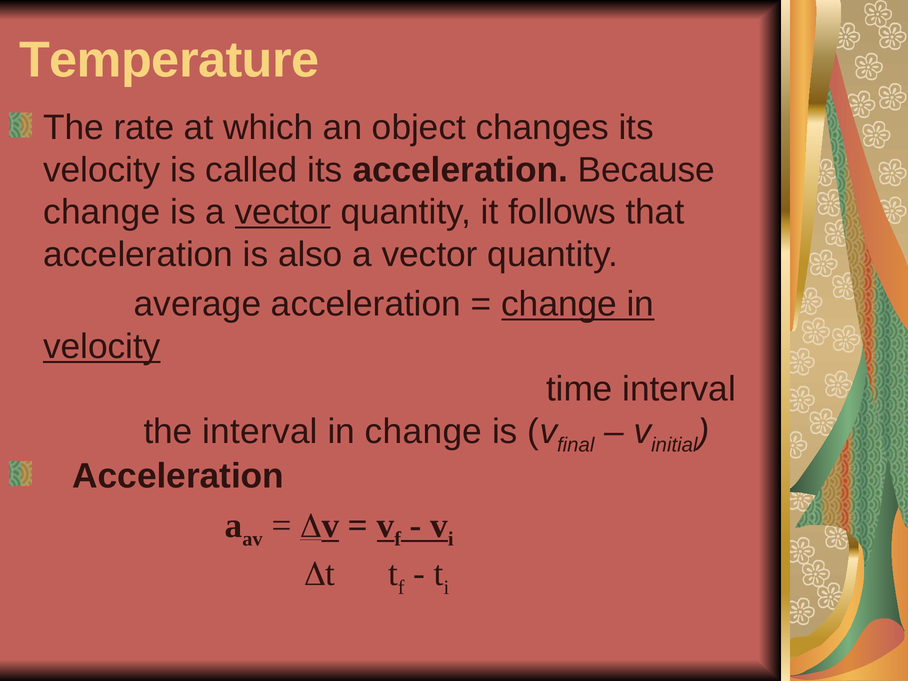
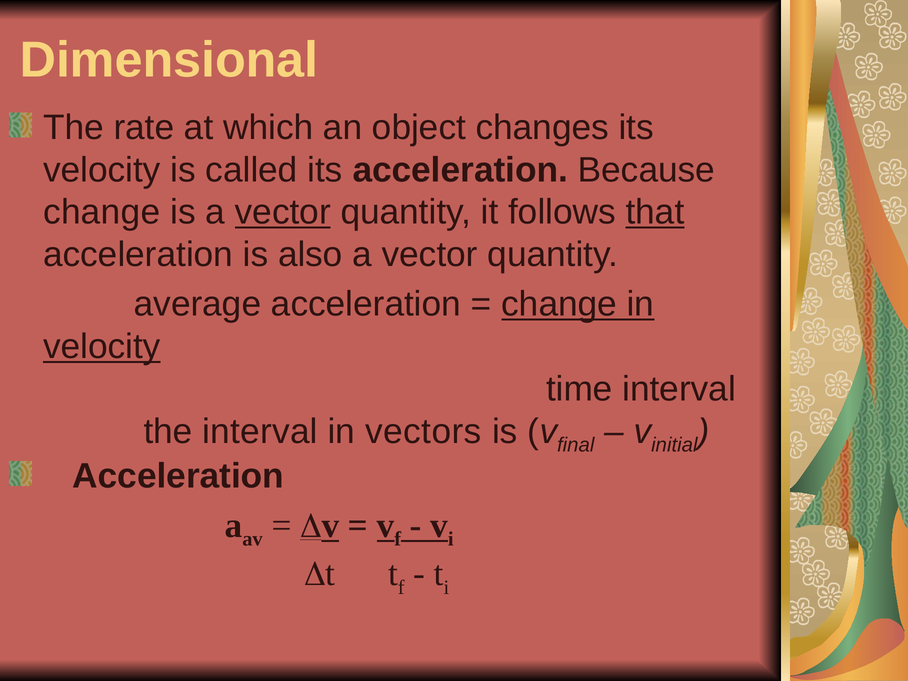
Temperature: Temperature -> Dimensional (169, 60)
that underline: none -> present (655, 212)
in change: change -> vectors (423, 431)
